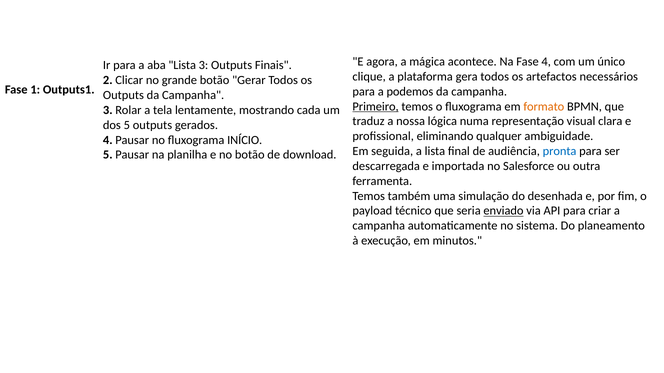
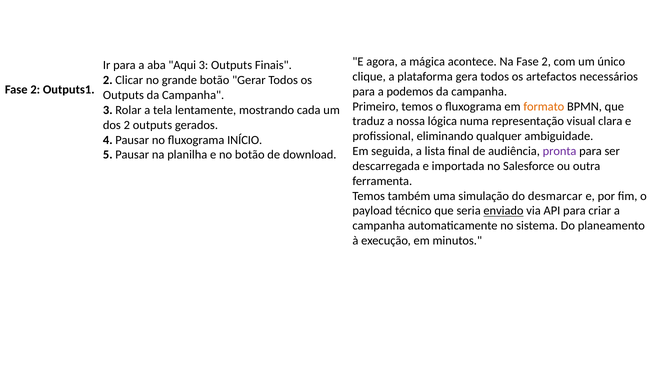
Na Fase 4: 4 -> 2 (546, 62)
aba Lista: Lista -> Aqui (182, 65)
1: 1 -> 2 (35, 90)
Primeiro underline: present -> none (376, 107)
dos 5: 5 -> 2 (127, 125)
pronta colour: blue -> purple (560, 151)
desenhada: desenhada -> desmarcar (555, 196)
